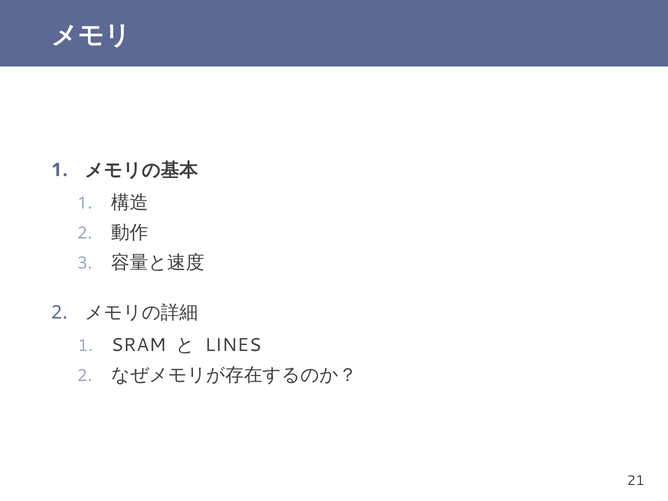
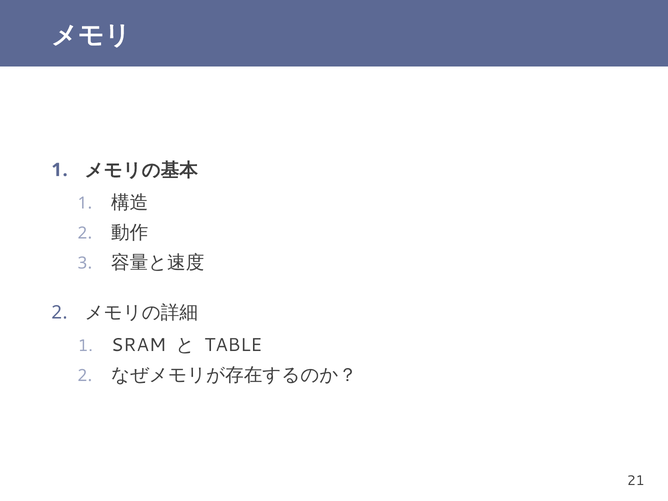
LINES: LINES -> TABLE (233, 345)
